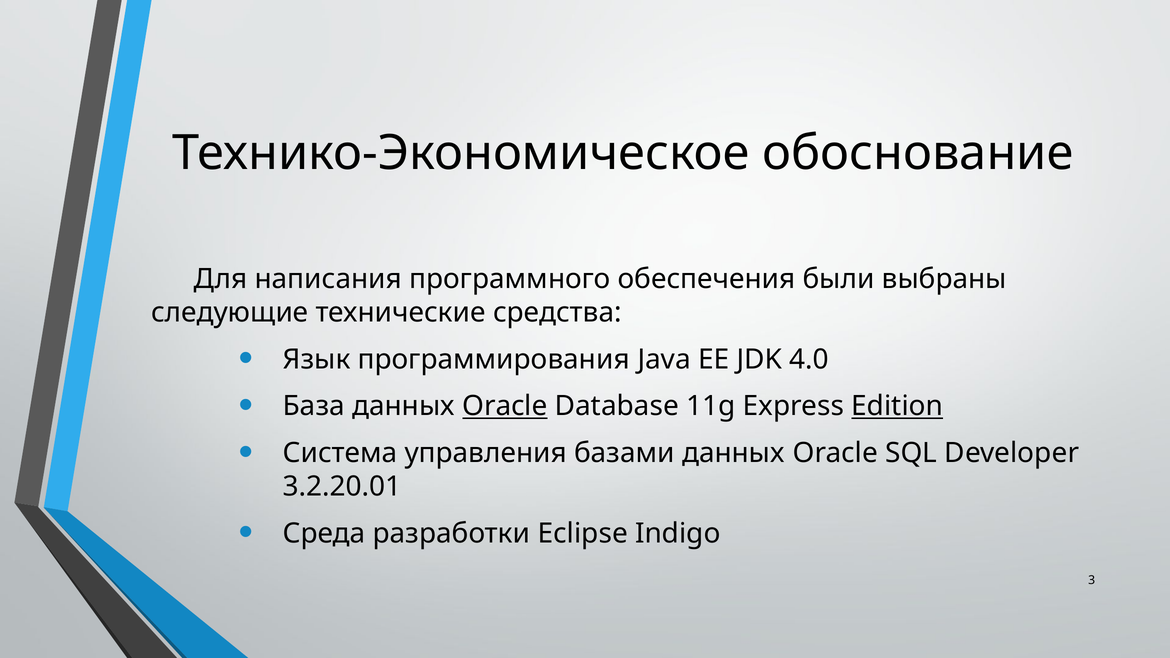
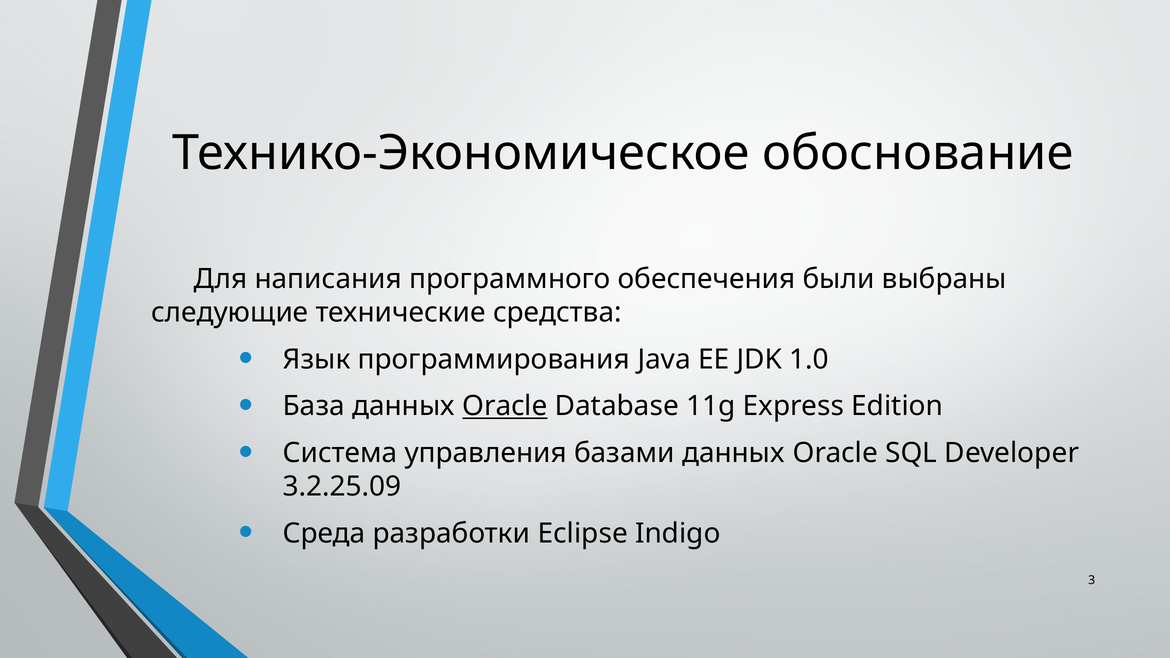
4.0: 4.0 -> 1.0 (809, 359)
Edition underline: present -> none (897, 406)
3.2.20.01: 3.2.20.01 -> 3.2.25.09 (342, 487)
